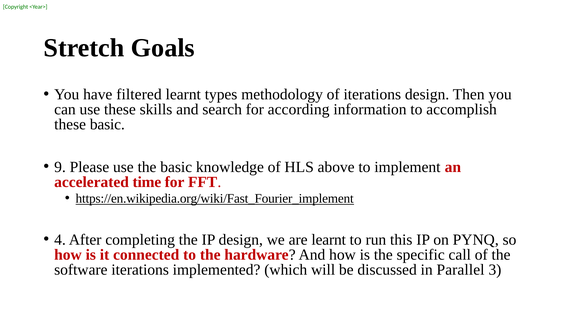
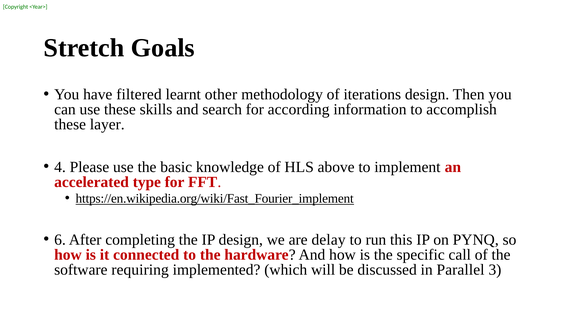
types: types -> other (221, 95)
these basic: basic -> layer (107, 125)
9: 9 -> 4 (60, 167)
time: time -> type (147, 182)
4: 4 -> 6 (60, 240)
are learnt: learnt -> delay (329, 240)
software iterations: iterations -> requiring (140, 270)
